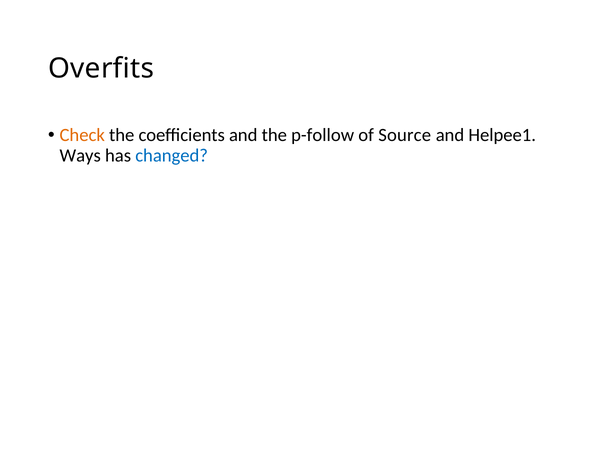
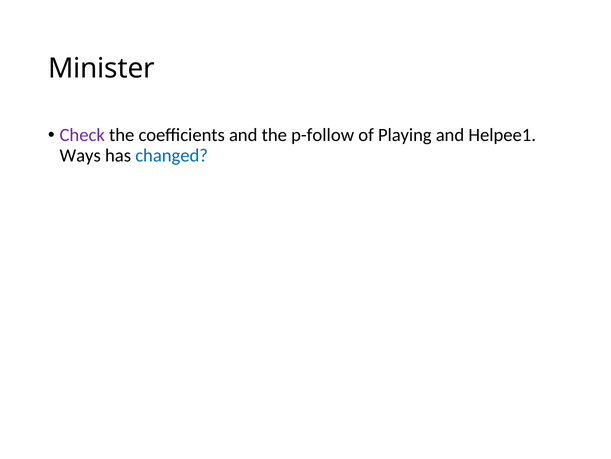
Overfits: Overfits -> Minister (101, 69)
Check colour: orange -> purple (82, 135)
Source: Source -> Playing (405, 135)
